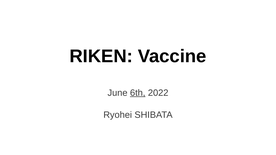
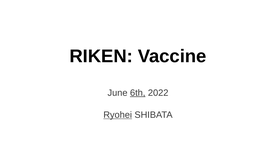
Ryohei underline: none -> present (118, 115)
